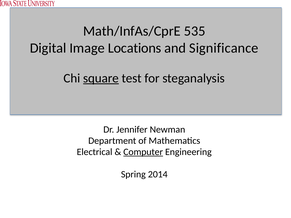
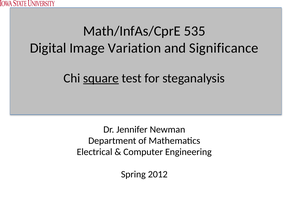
Locations: Locations -> Variation (134, 48)
Computer underline: present -> none (143, 152)
2014: 2014 -> 2012 (158, 175)
